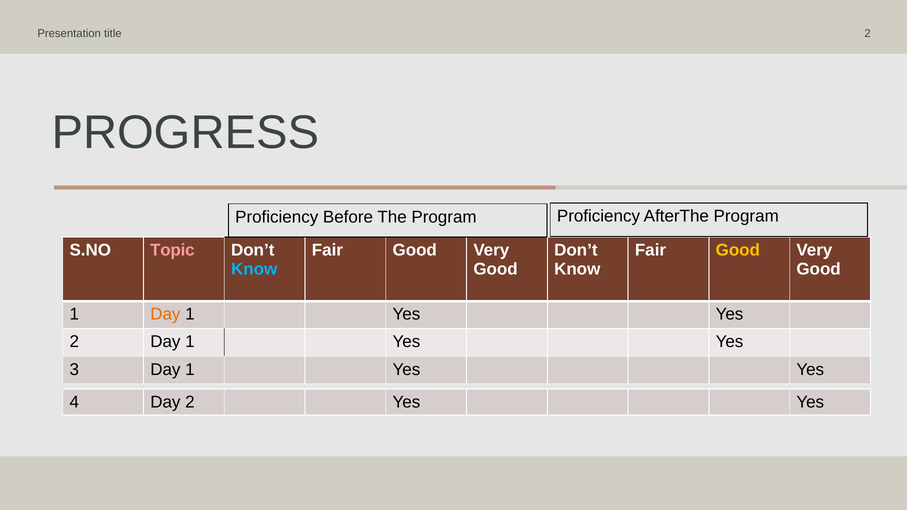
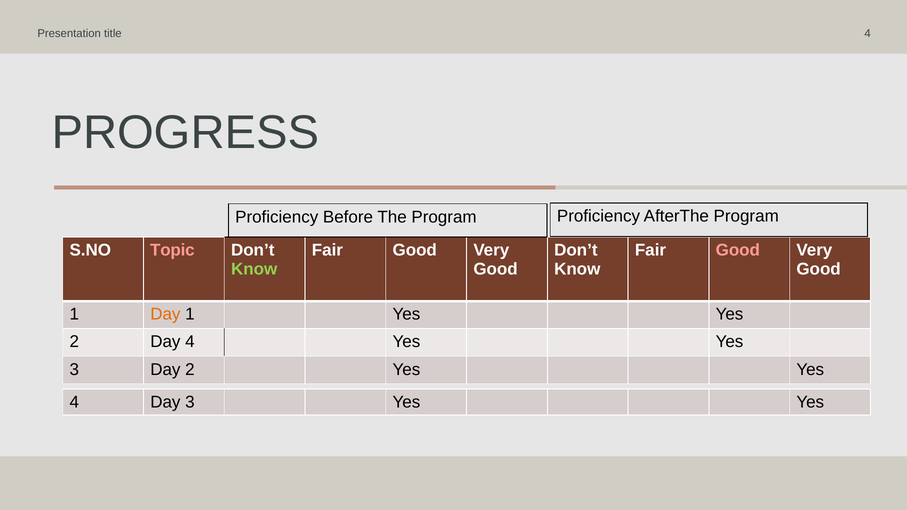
title 2: 2 -> 4 (868, 33)
Good colour: yellow -> pink (738, 250)
Know colour: light blue -> light green (254, 269)
2 Day 1: 1 -> 4 (190, 342)
3 Day 1: 1 -> 2 (190, 370)
Day 2: 2 -> 3 (190, 402)
